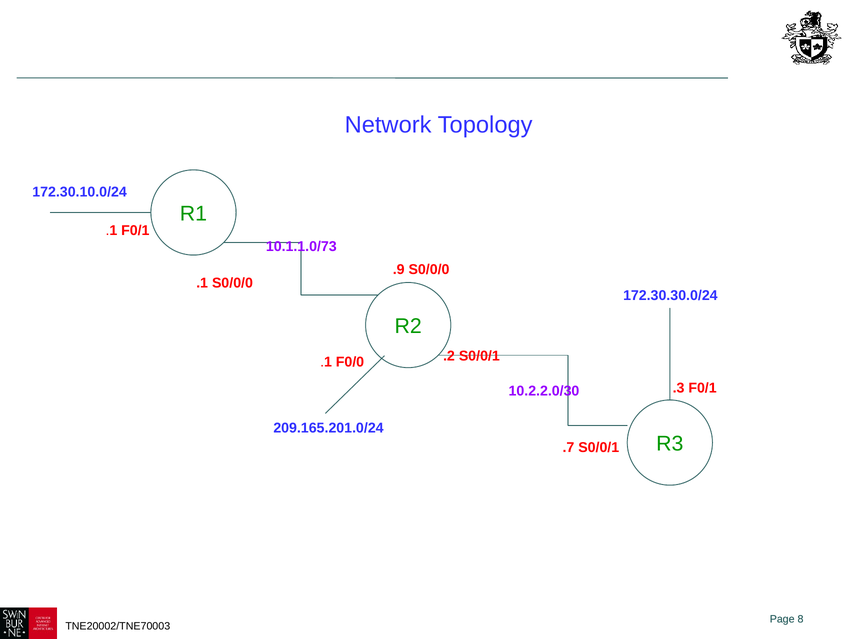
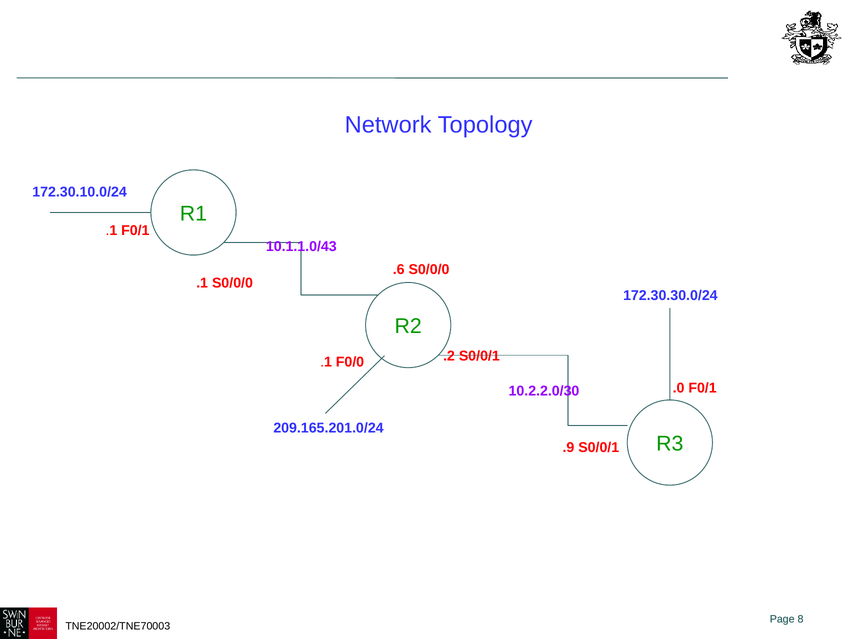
10.1.1.0/73: 10.1.1.0/73 -> 10.1.1.0/43 (301, 246)
.9: .9 -> .6 (399, 270)
.3: .3 -> .0 (679, 388)
.7: .7 -> .9 (568, 448)
